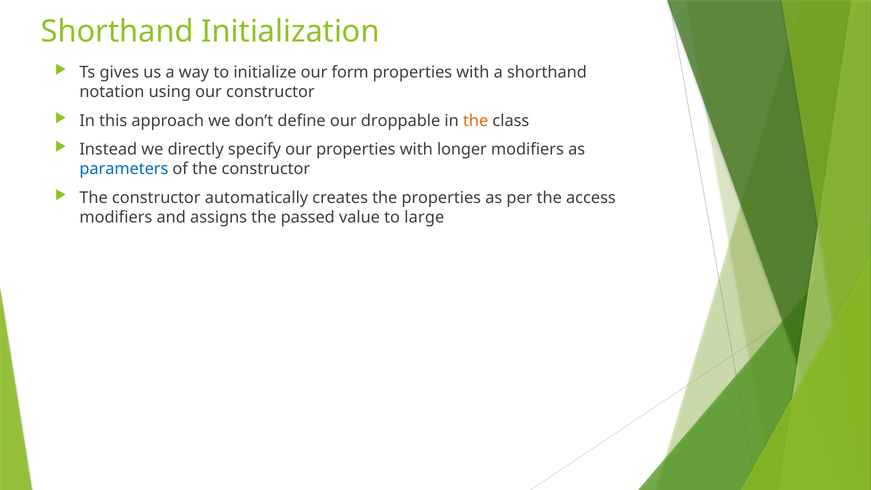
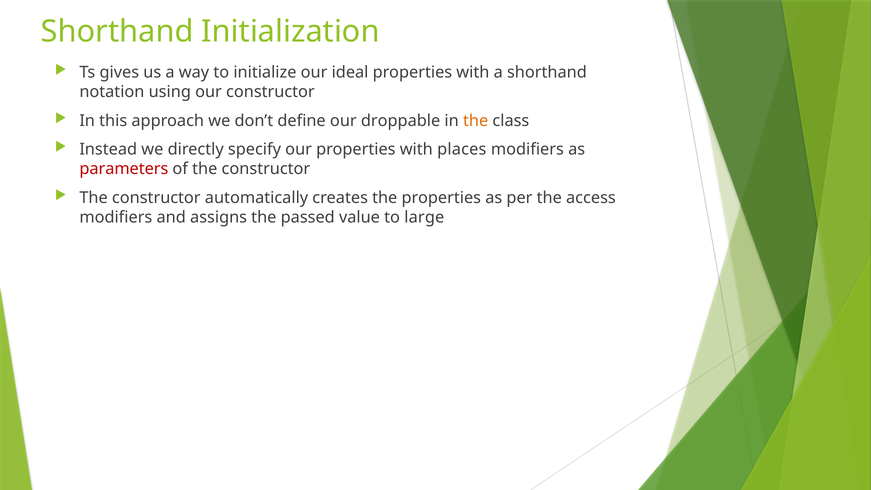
form: form -> ideal (350, 72)
longer: longer -> places (462, 149)
parameters colour: blue -> red (124, 169)
